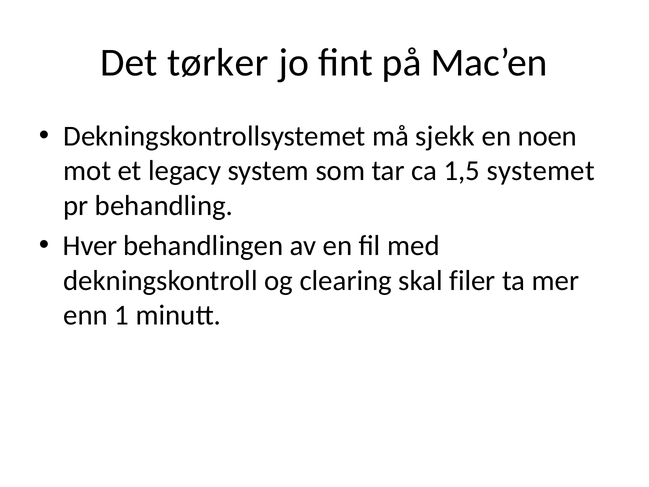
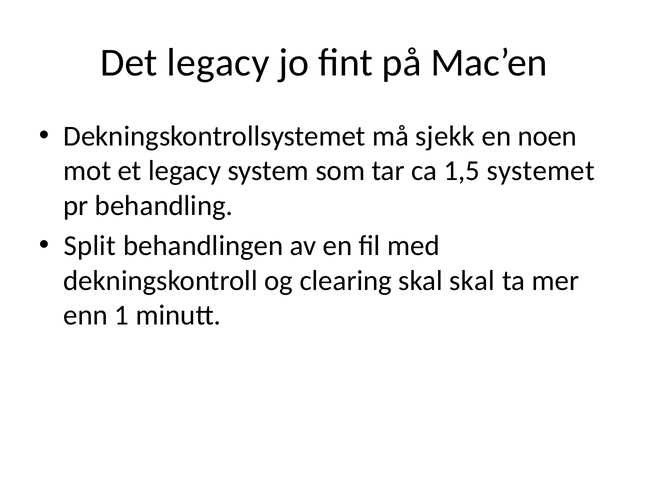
Det tørker: tørker -> legacy (218, 63)
Hver: Hver -> Split (90, 246)
skal filer: filer -> skal (472, 280)
